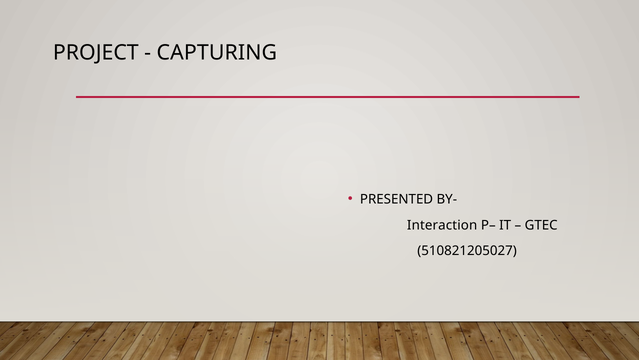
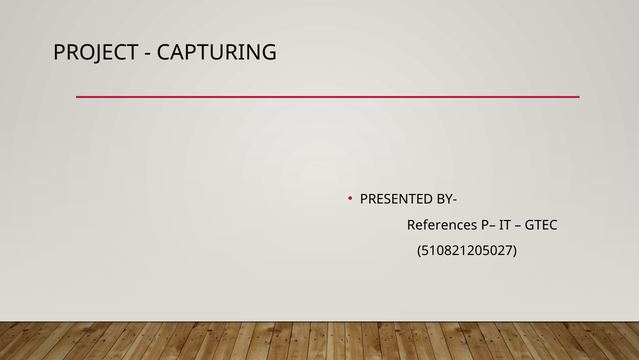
Interaction: Interaction -> References (442, 225)
